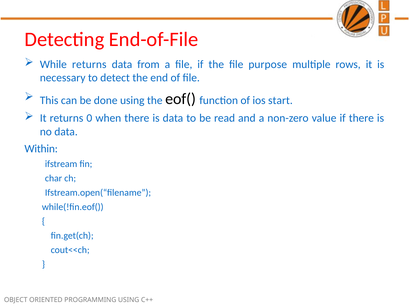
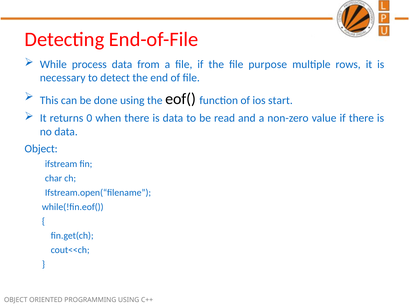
While returns: returns -> process (89, 64)
Within: Within -> Object (41, 149)
